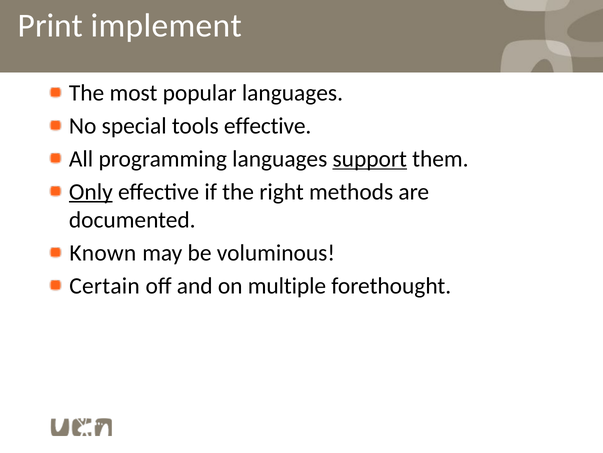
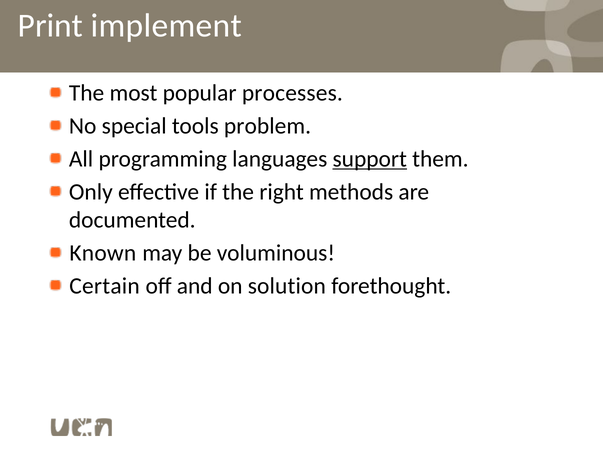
popular languages: languages -> processes (292, 93)
tools effective: effective -> problem (268, 126)
Only underline: present -> none (91, 191)
multiple: multiple -> solution (287, 285)
